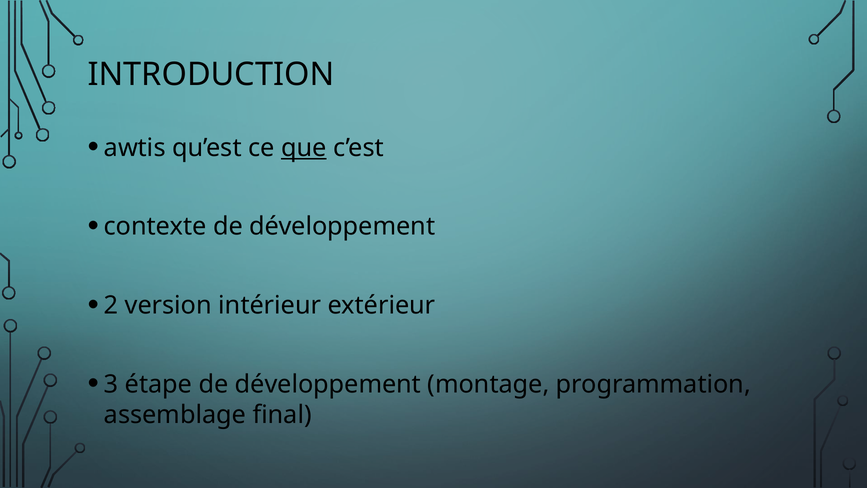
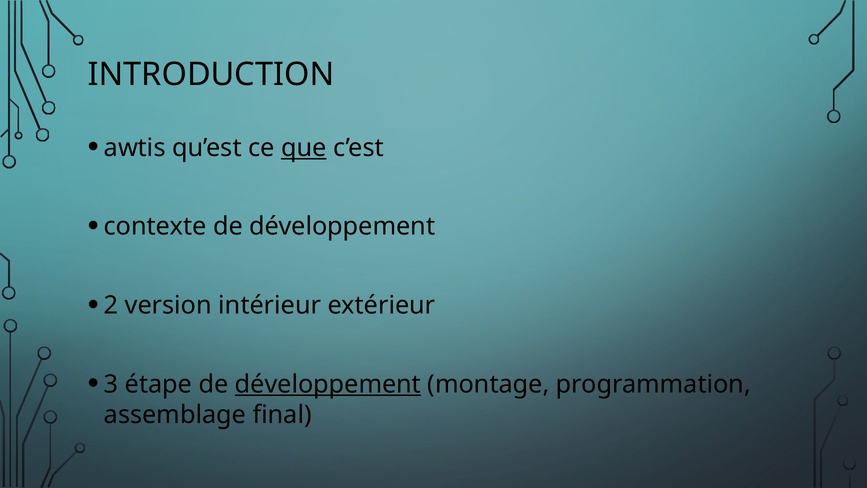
développement underline: none -> present (328, 384)
